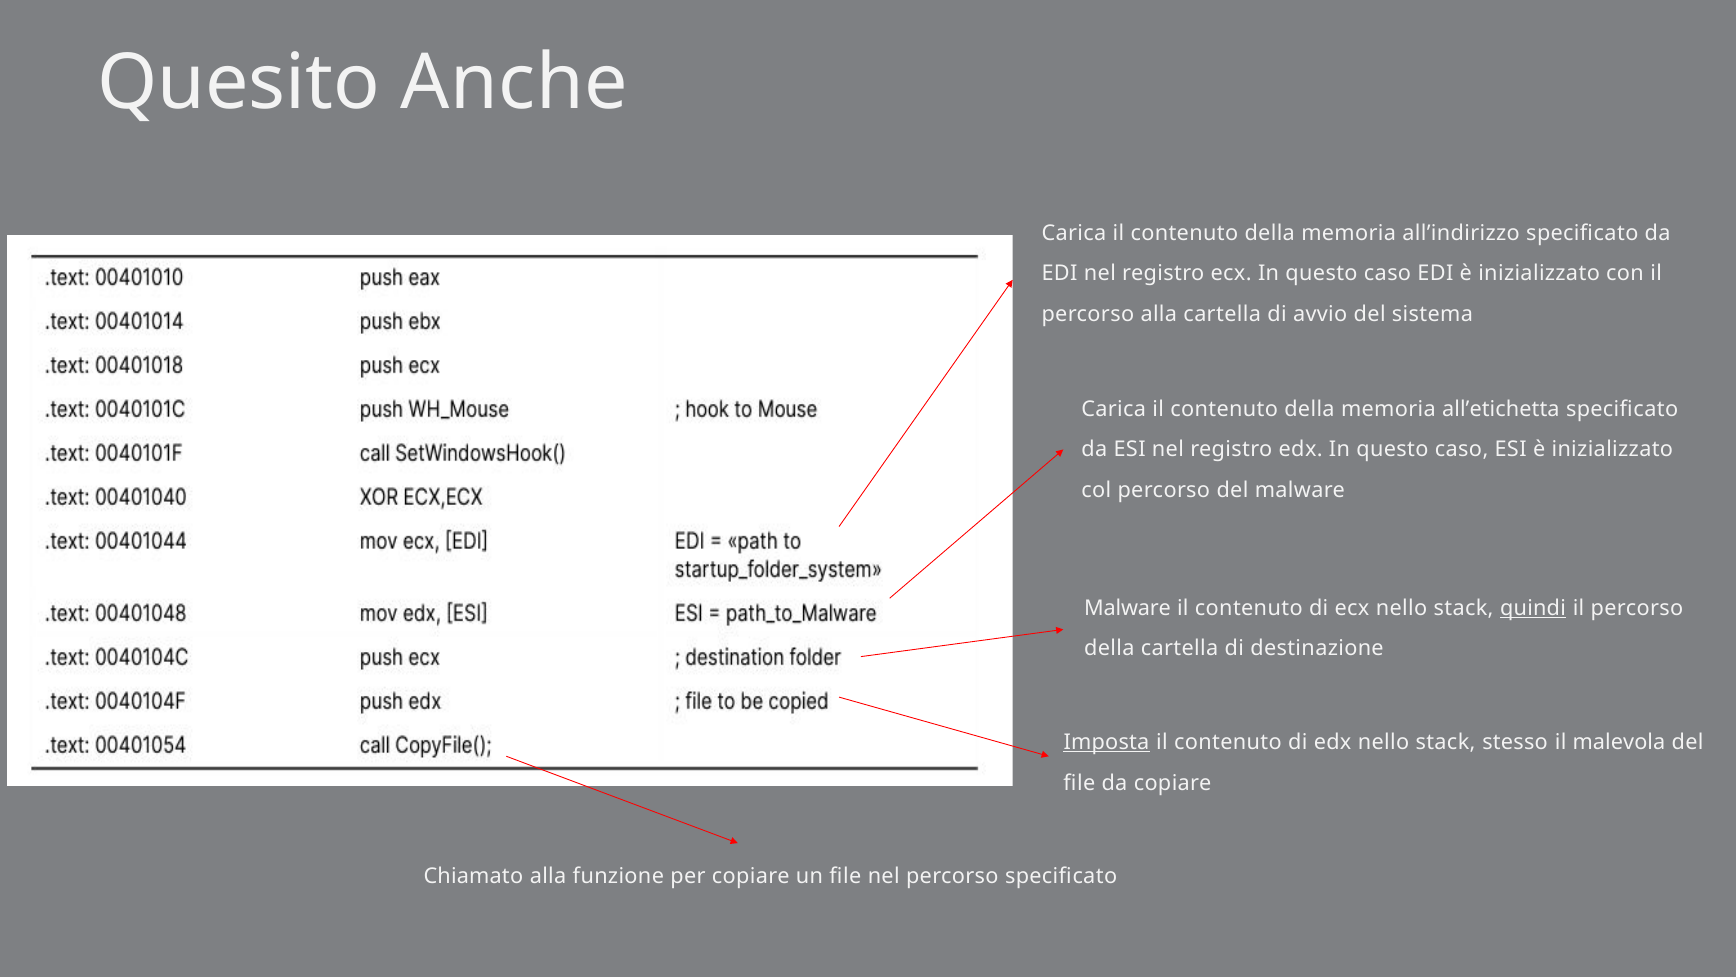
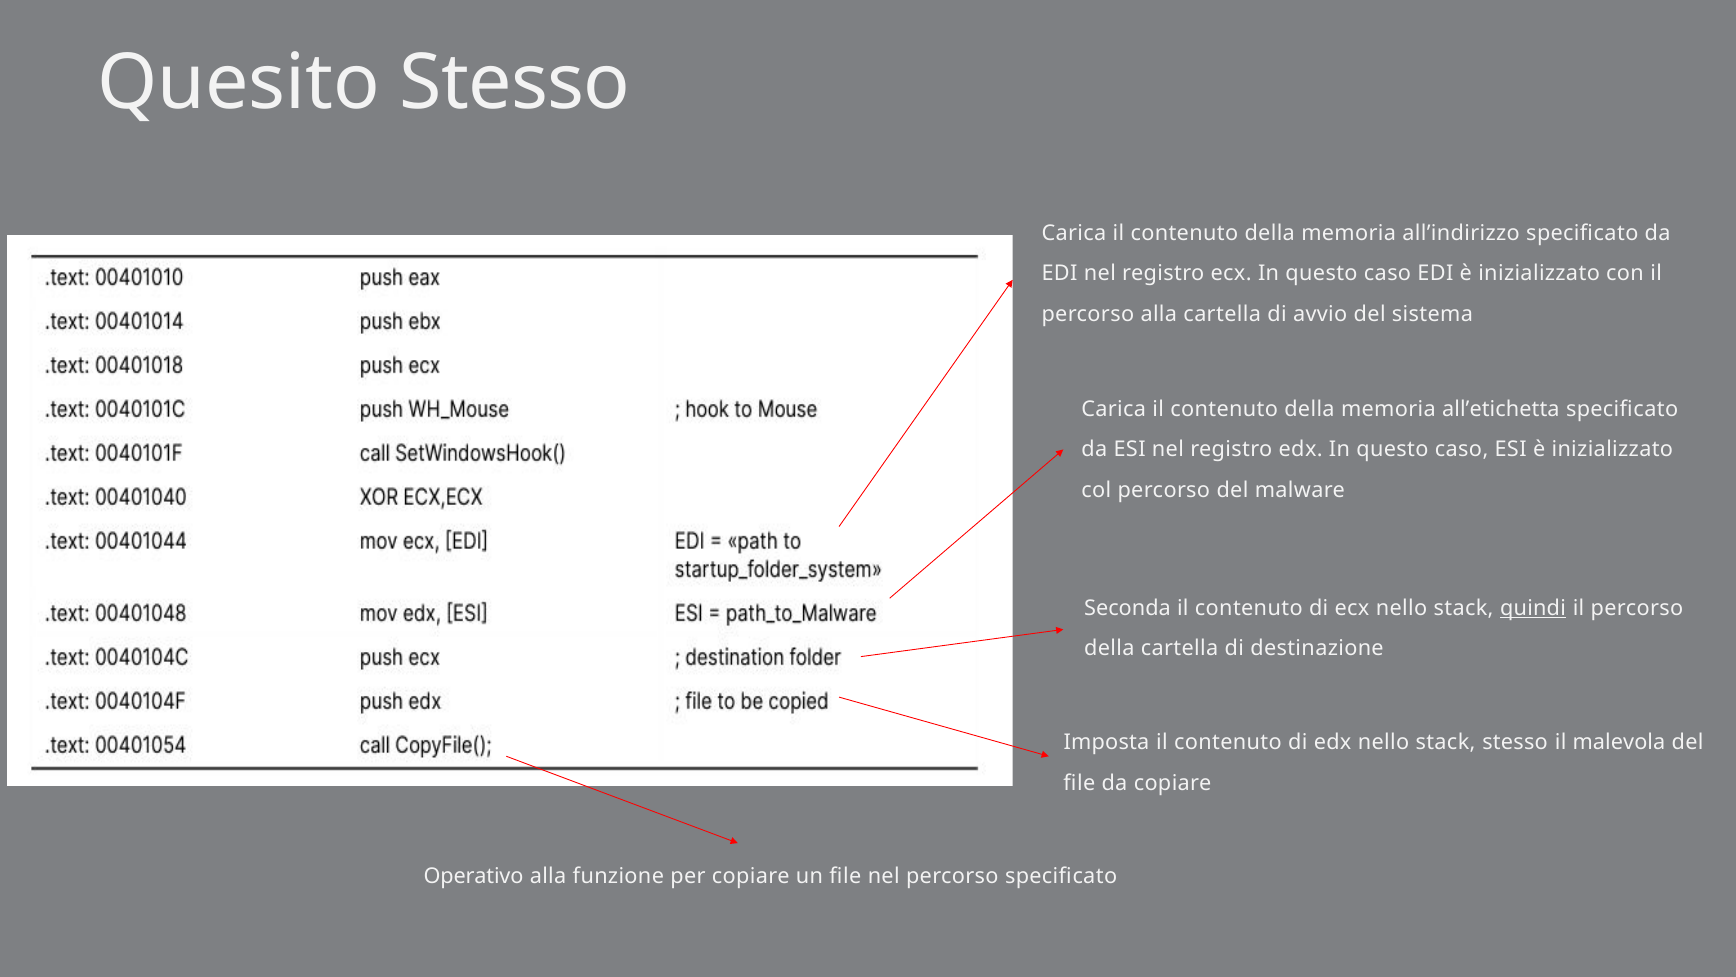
Quesito Anche: Anche -> Stesso (515, 83)
Malware: Malware -> Seconda (1127, 608)
Imposta underline: present -> none (1107, 742)
Chiamato: Chiamato -> Operativo (474, 876)
